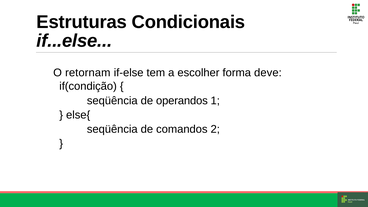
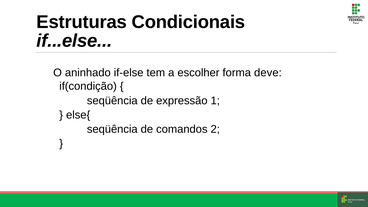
retornam: retornam -> aninhado (88, 73)
operandos: operandos -> expressão (182, 101)
